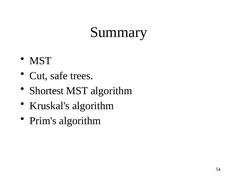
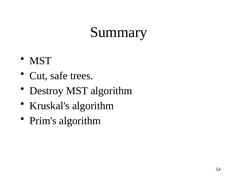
Shortest: Shortest -> Destroy (46, 91)
